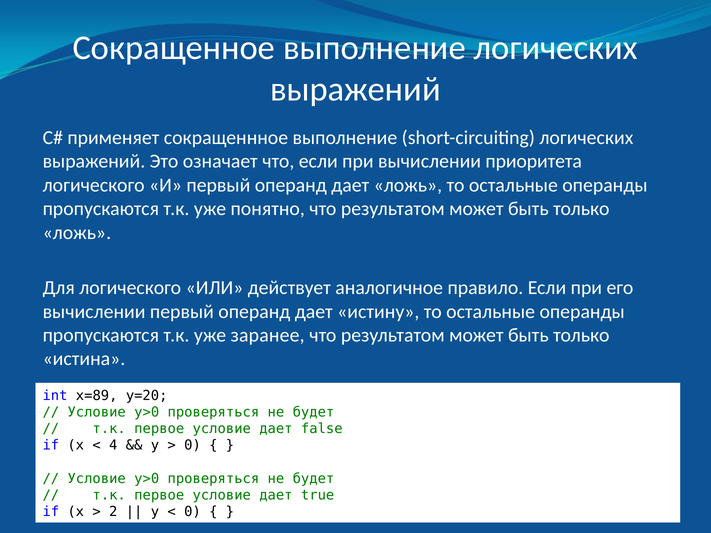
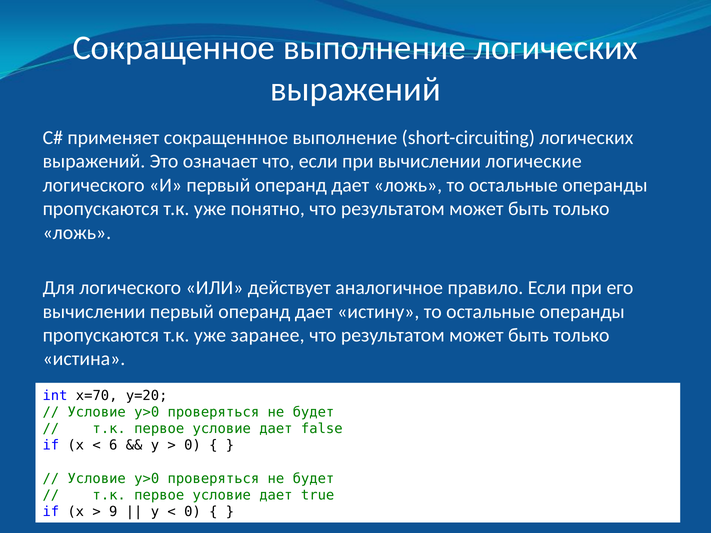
приоритета: приоритета -> логические (534, 162)
x=89: x=89 -> x=70 (97, 396)
4: 4 -> 6 (113, 446)
2: 2 -> 9 (113, 512)
